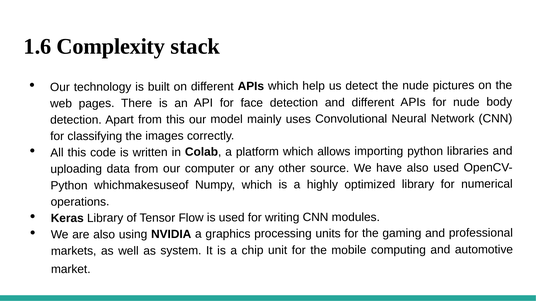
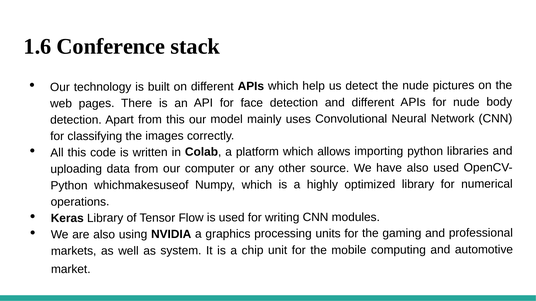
Complexity: Complexity -> Conference (111, 46)
